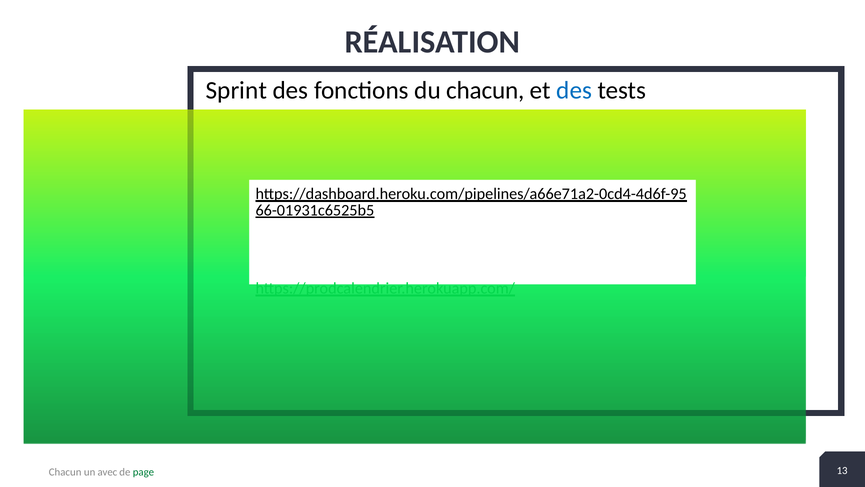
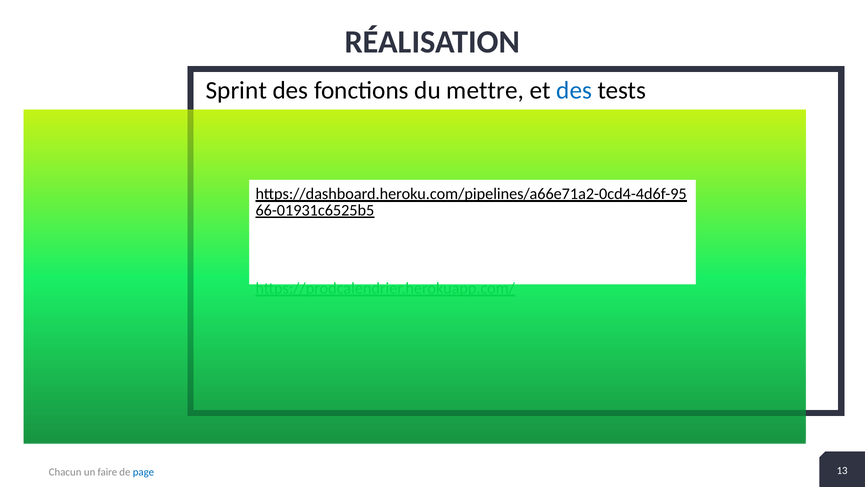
du chacun: chacun -> mettre (485, 90)
avec: avec -> faire (107, 472)
page colour: green -> blue (143, 472)
